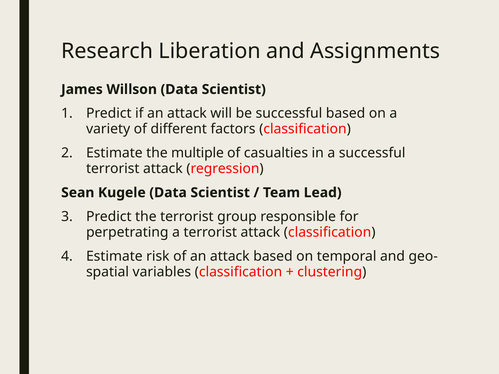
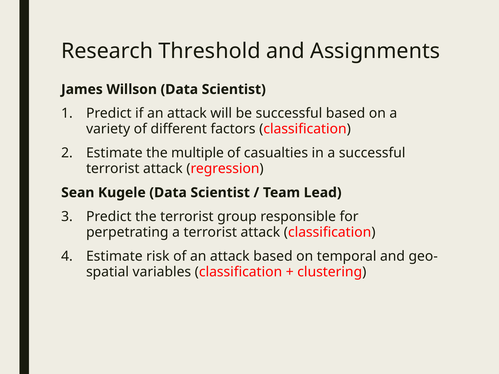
Liberation: Liberation -> Threshold (210, 51)
